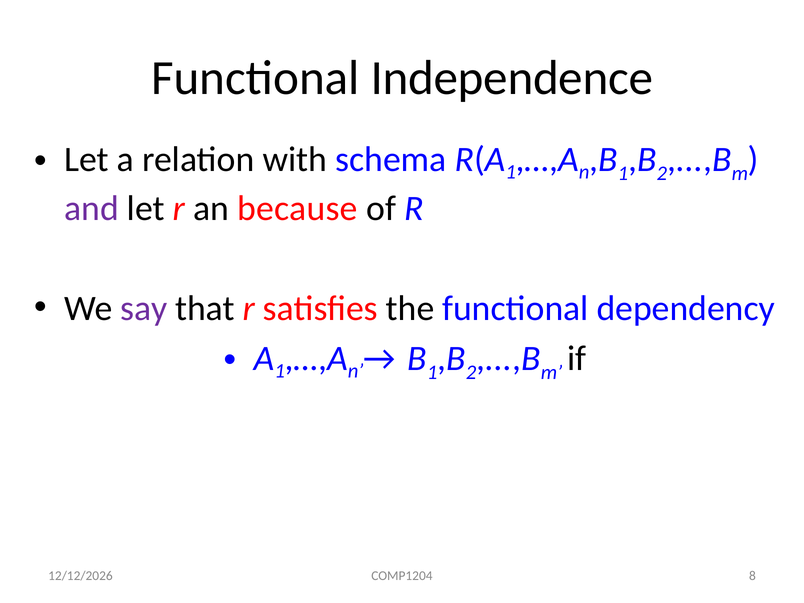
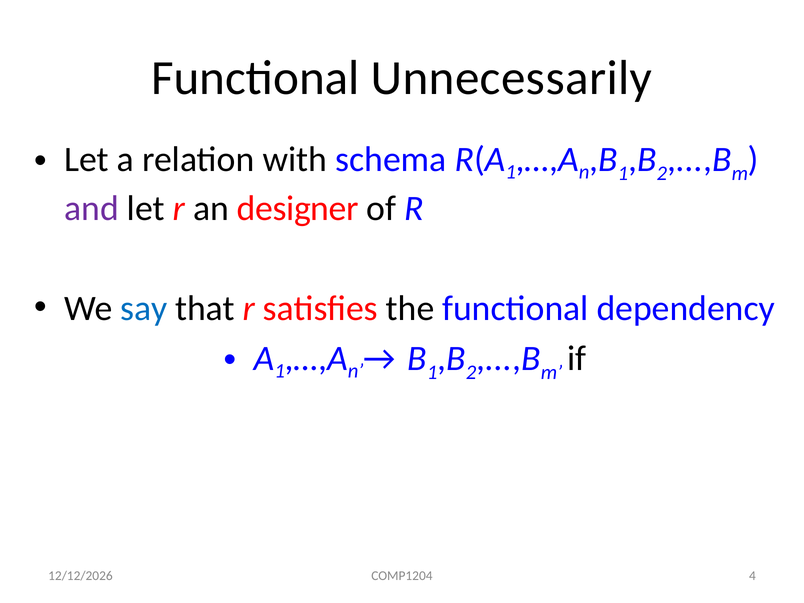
Independence: Independence -> Unnecessarily (512, 78)
because: because -> designer (298, 208)
say colour: purple -> blue (144, 308)
8: 8 -> 4 (752, 576)
